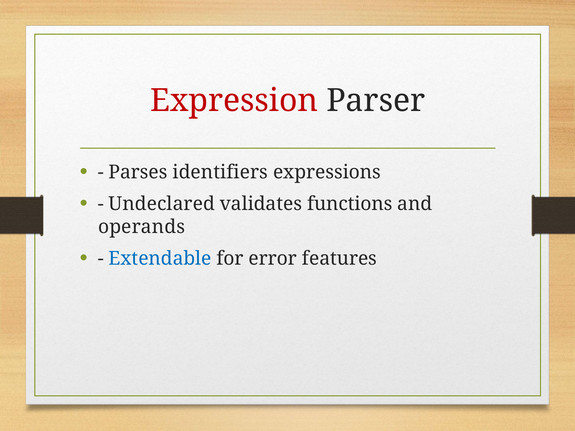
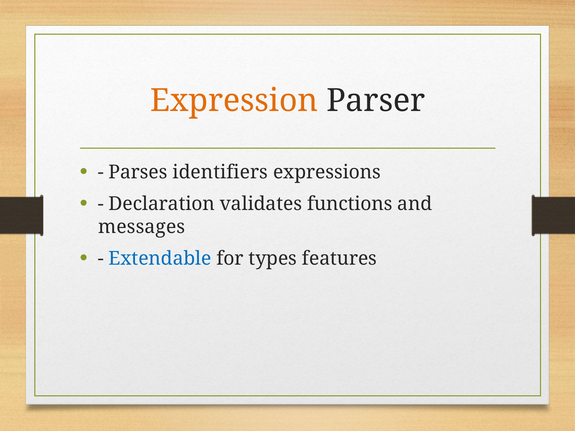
Expression colour: red -> orange (234, 101)
Undeclared: Undeclared -> Declaration (162, 204)
operands: operands -> messages (142, 227)
error: error -> types (273, 259)
